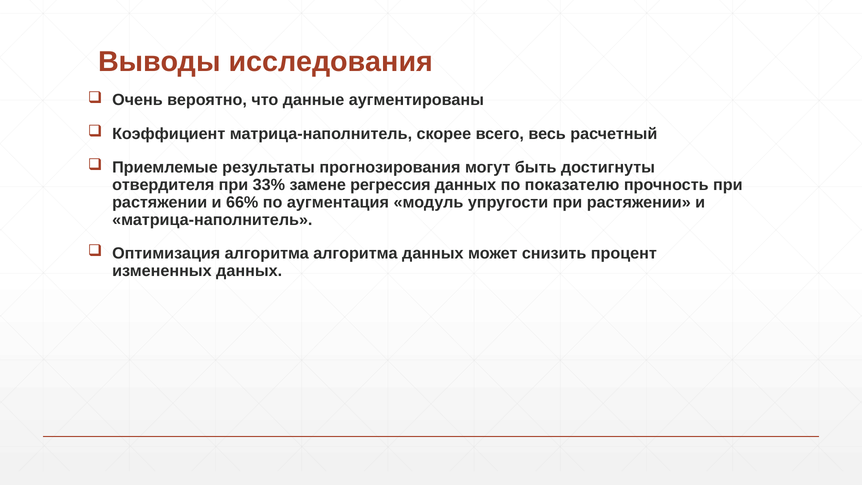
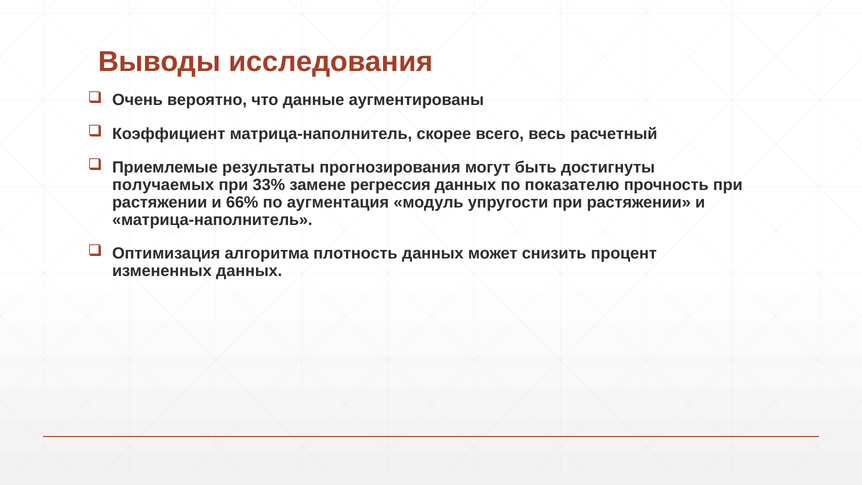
отвердителя: отвердителя -> получаемых (163, 185)
алгоритма алгоритма: алгоритма -> плотность (355, 253)
